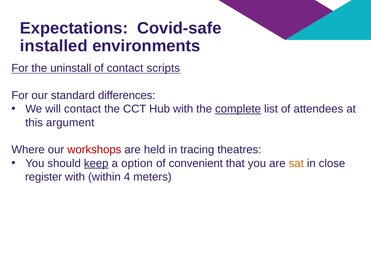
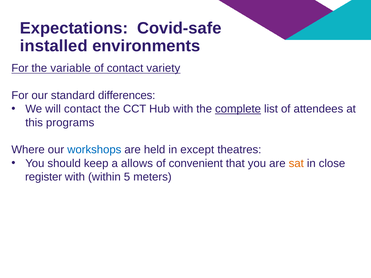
uninstall: uninstall -> variable (71, 68)
scripts: scripts -> variety (163, 68)
argument: argument -> programs (70, 123)
workshops colour: red -> blue (94, 150)
tracing: tracing -> except (197, 150)
keep underline: present -> none (96, 163)
option: option -> allows (137, 163)
4: 4 -> 5 (127, 177)
